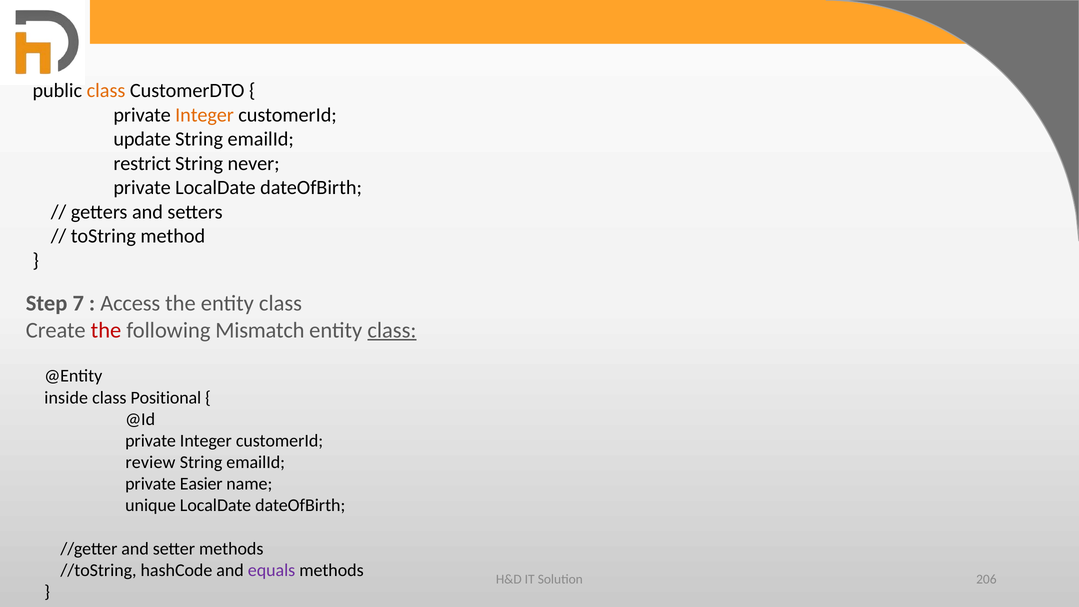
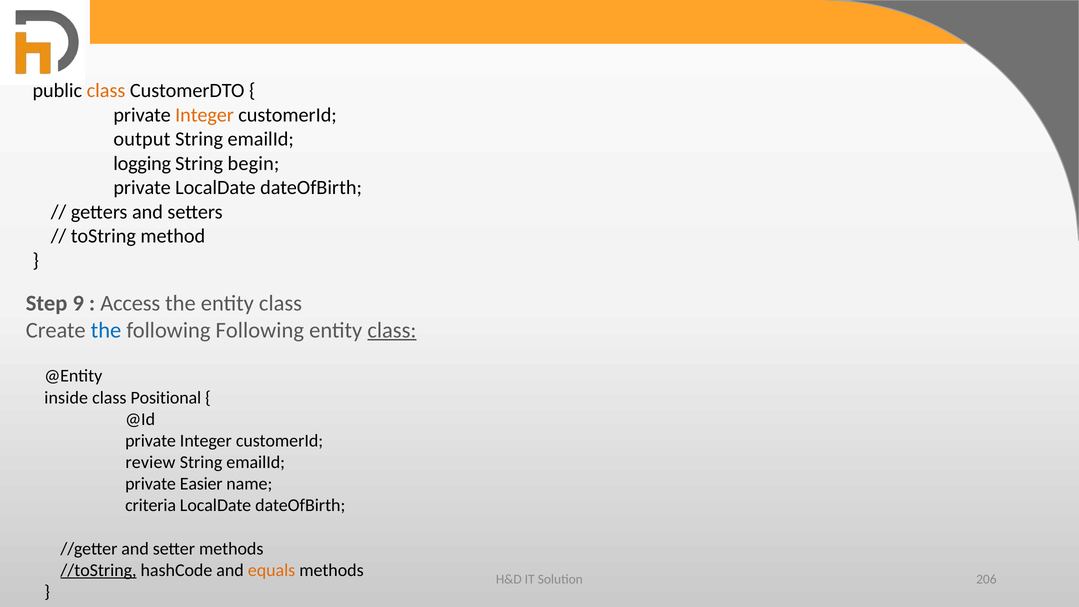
update: update -> output (142, 139)
restrict: restrict -> logging (142, 163)
never: never -> begin (253, 163)
7: 7 -> 9 (78, 303)
the colour: red -> blue (106, 330)
following Mismatch: Mismatch -> Following (260, 330)
unique: unique -> criteria (151, 505)
//toString underline: none -> present (99, 570)
equals colour: purple -> orange (272, 570)
